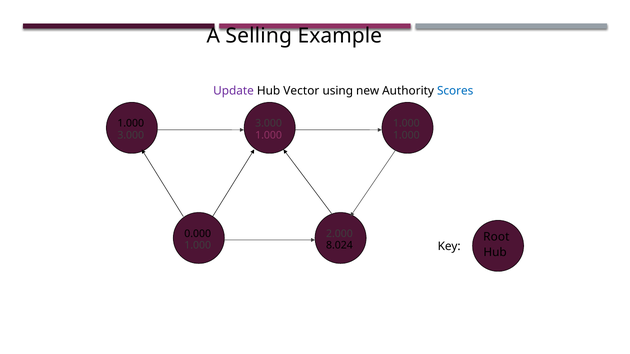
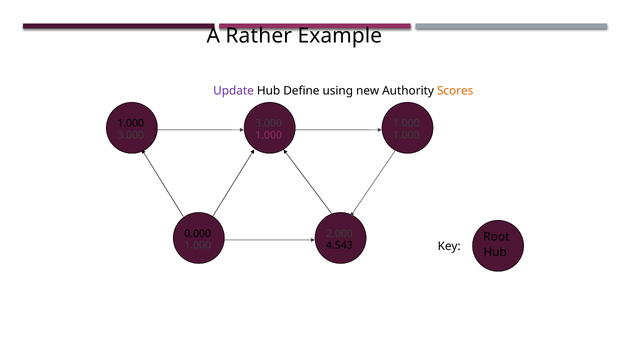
Selling: Selling -> Rather (259, 36)
Vector: Vector -> Define (301, 91)
Scores colour: blue -> orange (455, 91)
8.024: 8.024 -> 4.543 (339, 246)
